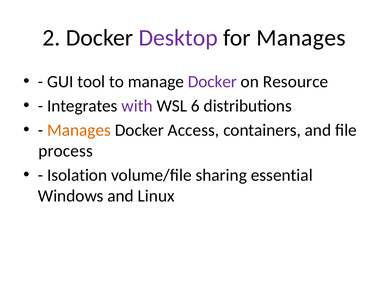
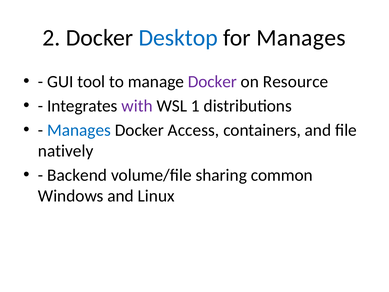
Desktop colour: purple -> blue (178, 38)
6: 6 -> 1 (195, 106)
Manages colour: orange -> blue (79, 130)
process: process -> natively (66, 151)
Isolation: Isolation -> Backend (77, 175)
essential: essential -> common (282, 175)
